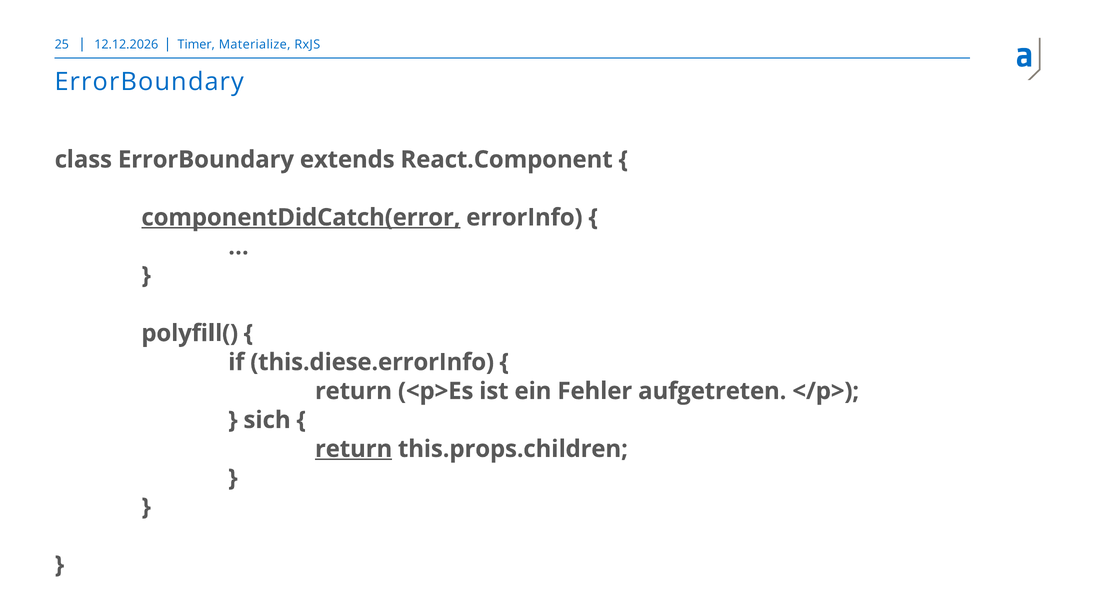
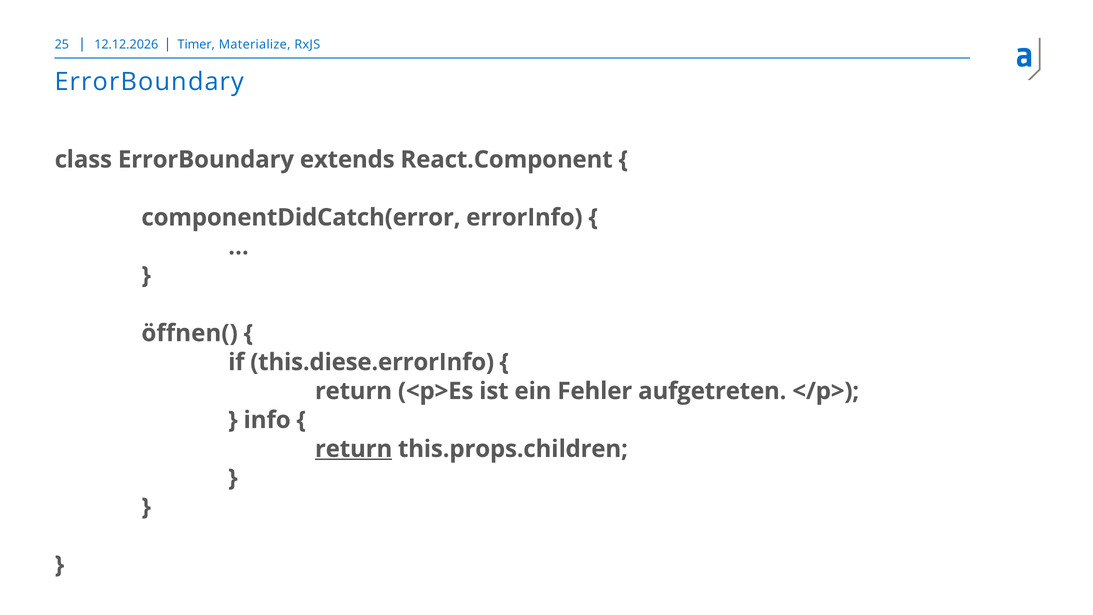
componentDidCatch(error underline: present -> none (301, 217)
polyfill(: polyfill( -> öffnen( (190, 333)
sich: sich -> info (267, 420)
